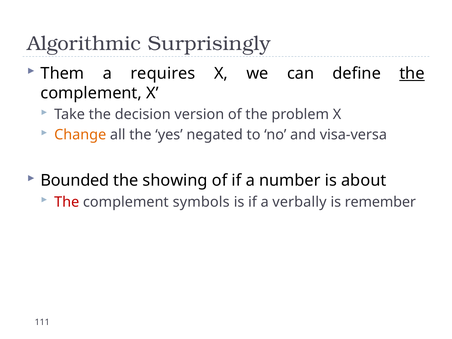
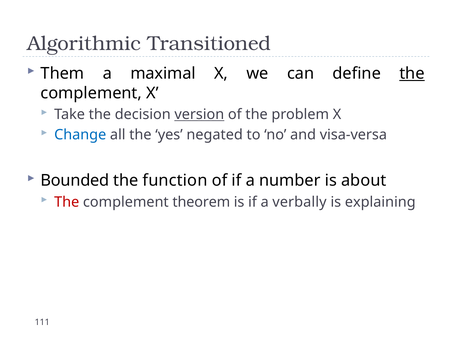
Surprisingly: Surprisingly -> Transitioned (209, 44)
requires: requires -> maximal (163, 73)
version underline: none -> present (199, 114)
Change colour: orange -> blue (80, 135)
showing: showing -> function (175, 181)
symbols: symbols -> theorem (201, 202)
remember: remember -> explaining (380, 202)
